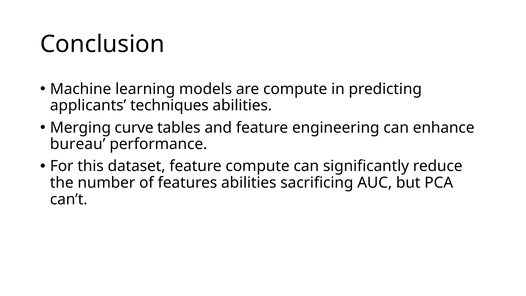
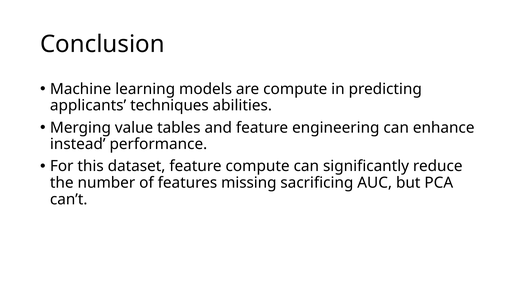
curve: curve -> value (134, 128)
bureau: bureau -> instead (78, 144)
features abilities: abilities -> missing (249, 183)
